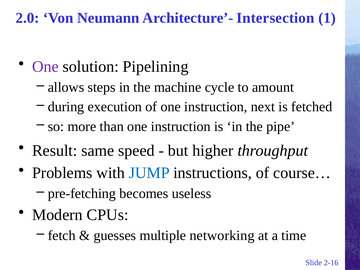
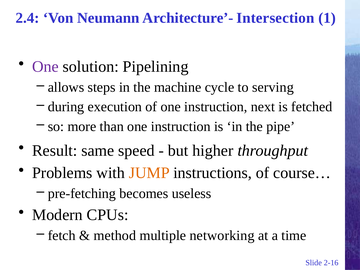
2.0: 2.0 -> 2.4 (27, 18)
amount: amount -> serving (273, 87)
JUMP colour: blue -> orange (149, 173)
guesses: guesses -> method (115, 236)
